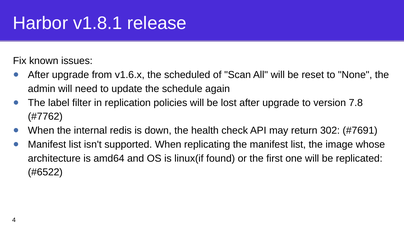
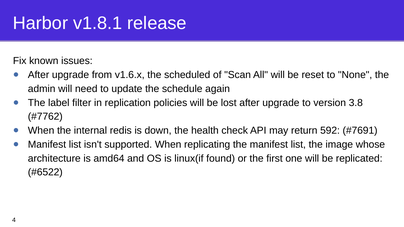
7.8: 7.8 -> 3.8 (356, 103)
302: 302 -> 592 (330, 131)
